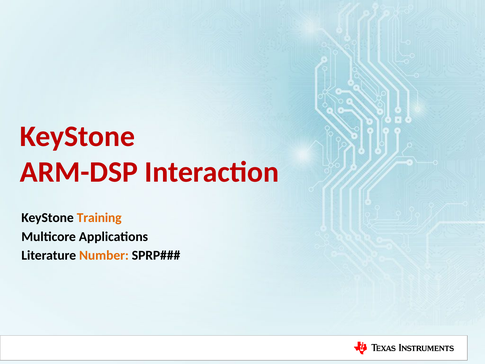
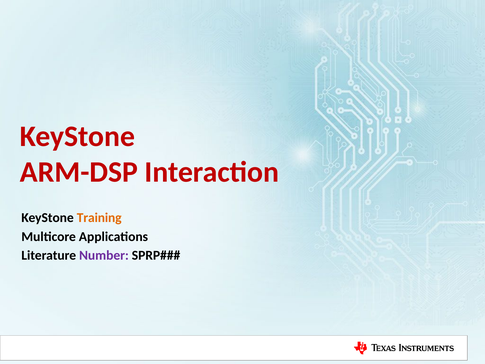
Number colour: orange -> purple (104, 255)
